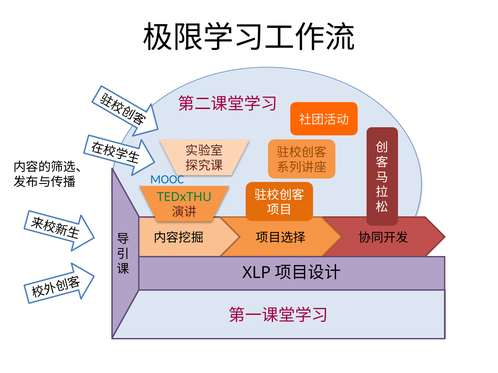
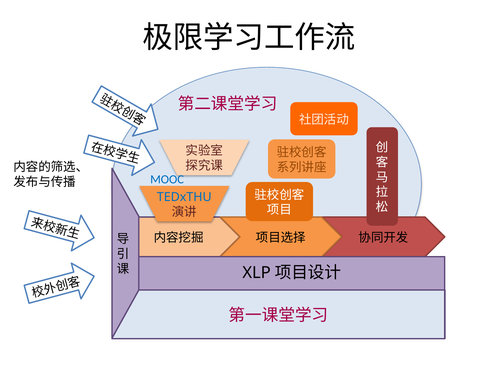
TEDxTHU colour: green -> blue (184, 197)
